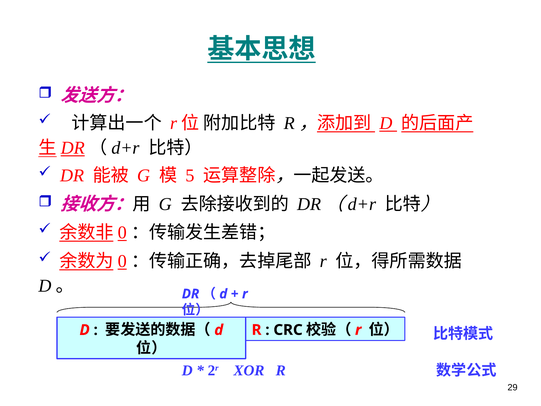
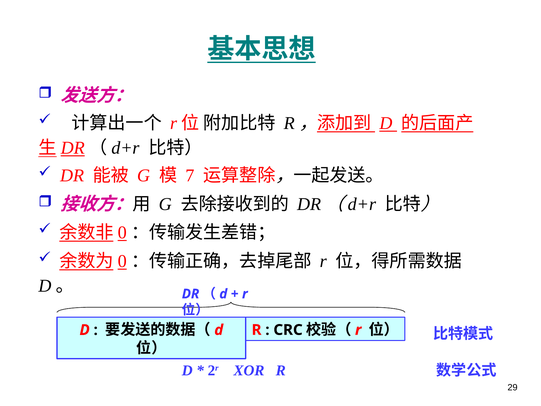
5: 5 -> 7 (190, 175)
